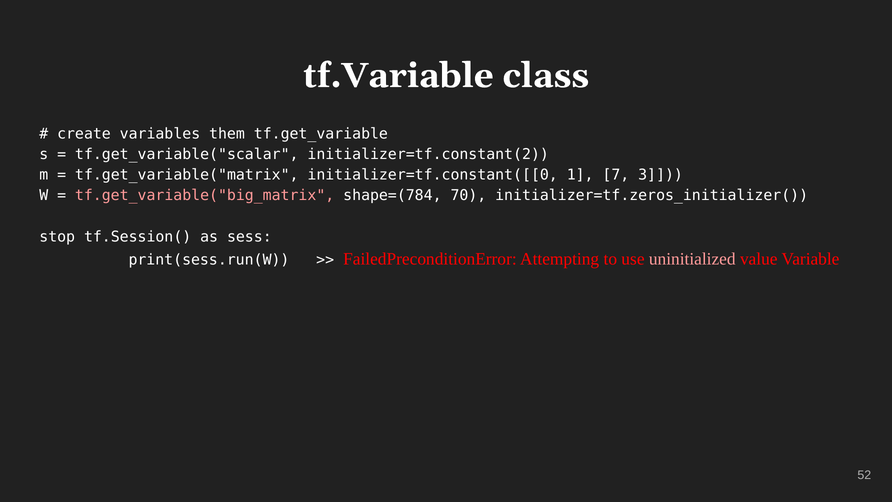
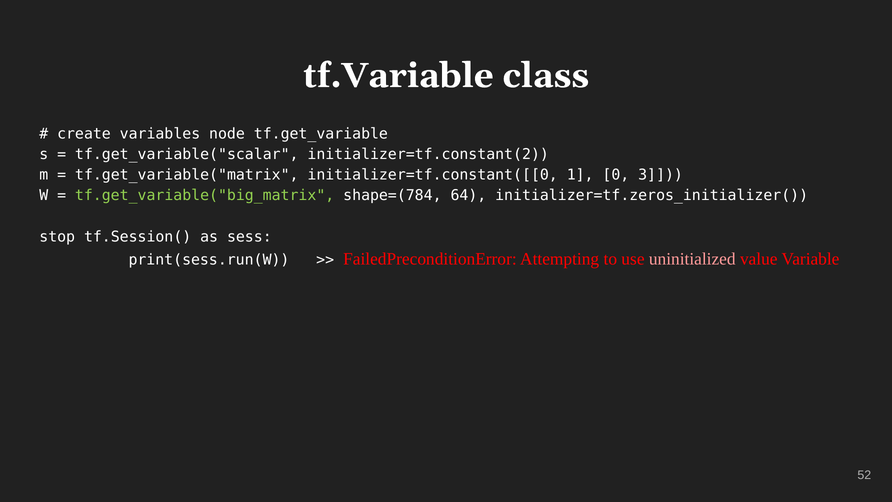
them: them -> node (227, 134)
7: 7 -> 0 (616, 175)
tf.get_variable("big_matrix colour: pink -> light green (205, 195)
70: 70 -> 64 (468, 195)
